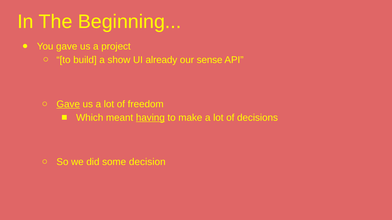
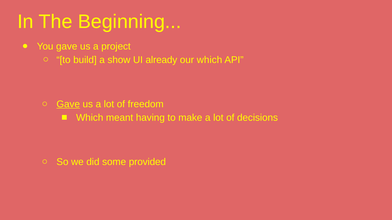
our sense: sense -> which (210, 60)
having underline: present -> none (150, 118)
decision: decision -> provided (147, 162)
